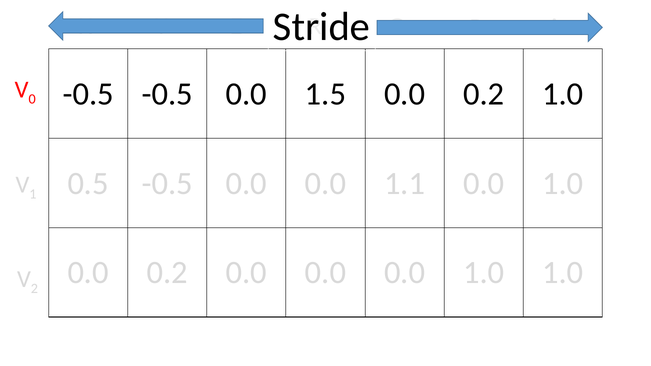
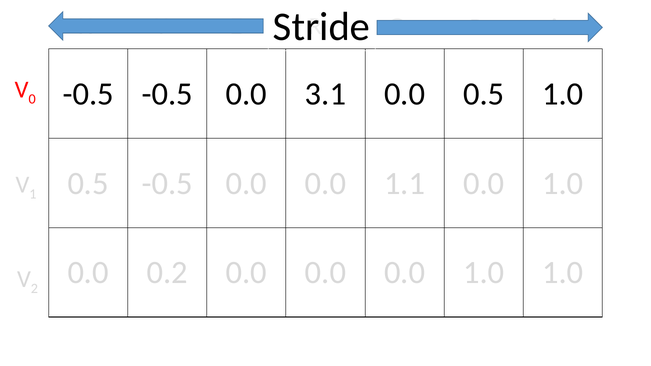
1.5: 1.5 -> 3.1 (325, 94)
0.2: 0.2 -> 0.5 (484, 94)
